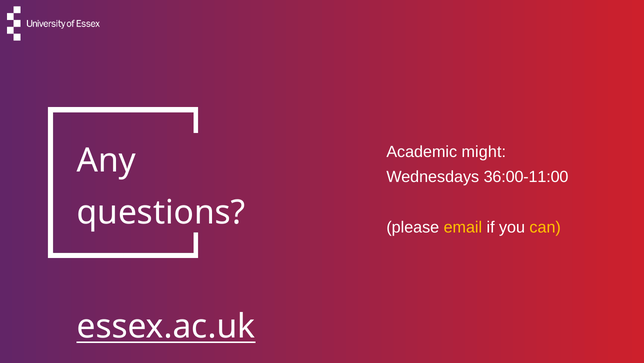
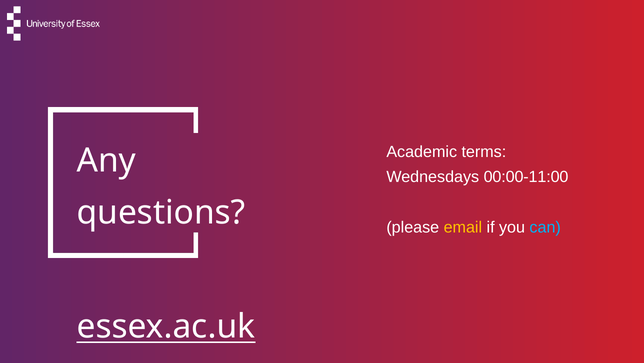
might: might -> terms (484, 152)
36:00-11:00: 36:00-11:00 -> 00:00-11:00 (526, 177)
can colour: yellow -> light blue (545, 227)
